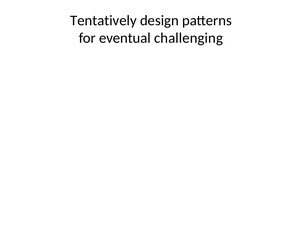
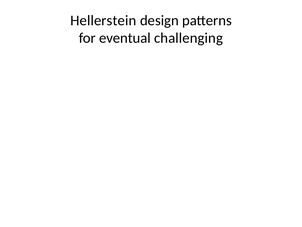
Tentatively: Tentatively -> Hellerstein (103, 20)
